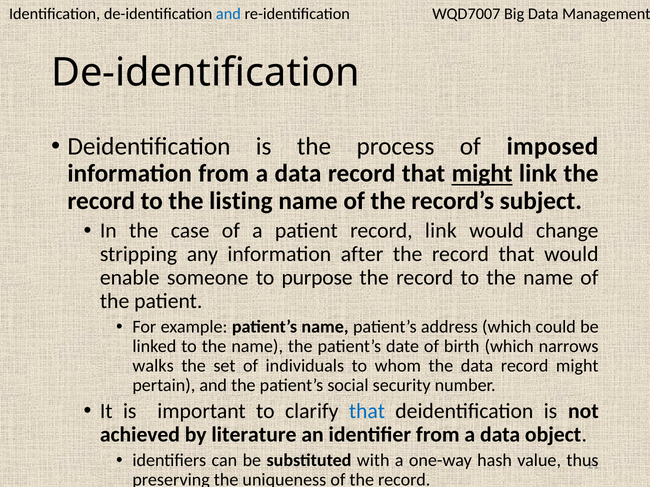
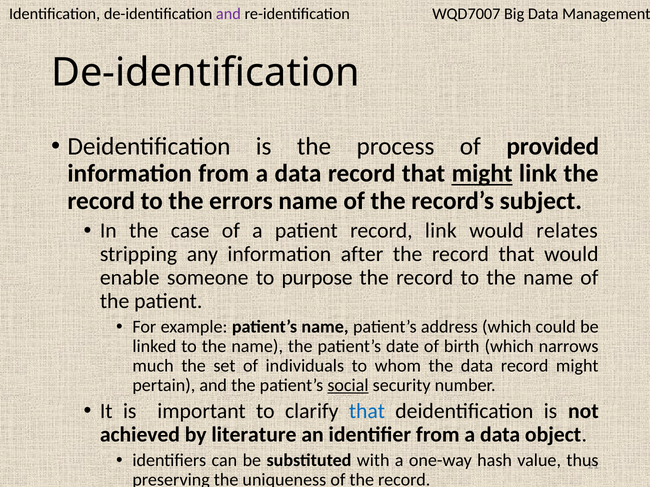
and colour: blue -> purple (228, 14)
imposed: imposed -> provided (553, 147)
listing: listing -> errors (241, 201)
change: change -> relates (567, 231)
walks: walks -> much (153, 366)
social underline: none -> present (348, 386)
